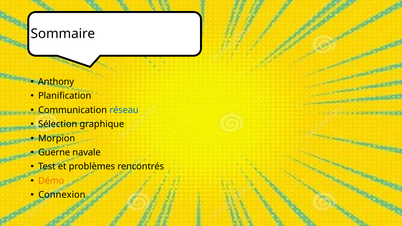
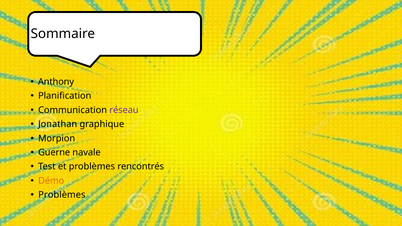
réseau colour: blue -> purple (124, 110)
Sélection: Sélection -> Jonathan (58, 124)
Connexion: Connexion -> Problèmes (62, 195)
